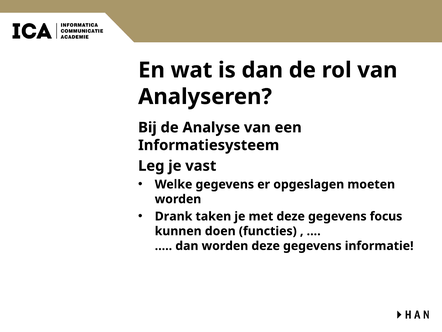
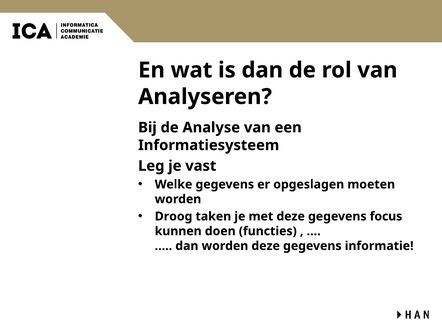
Drank: Drank -> Droog (174, 216)
